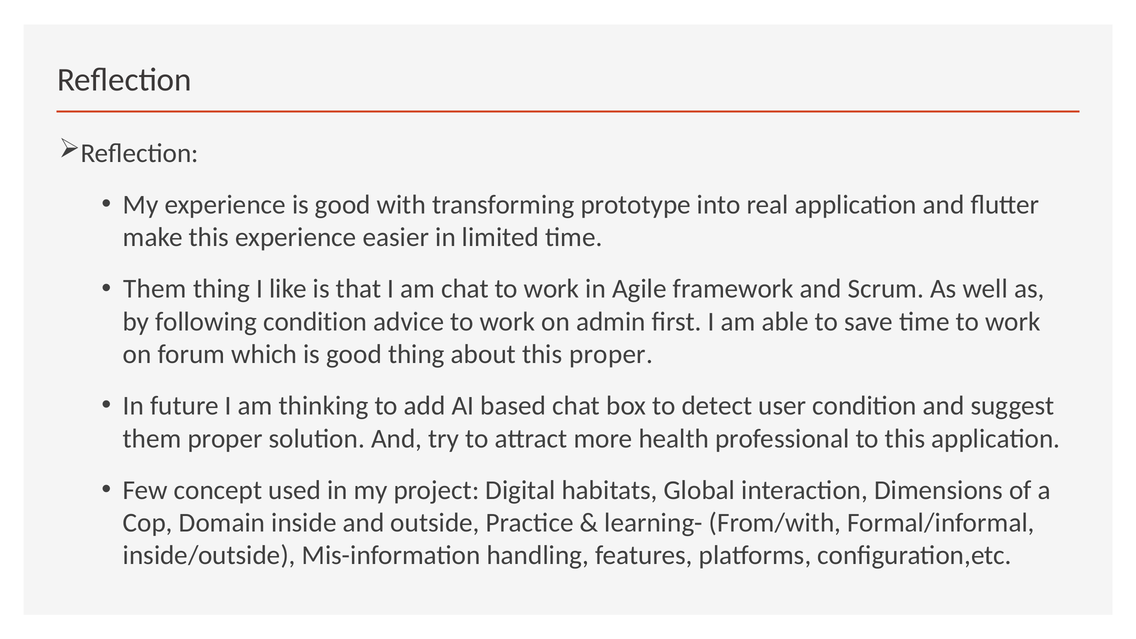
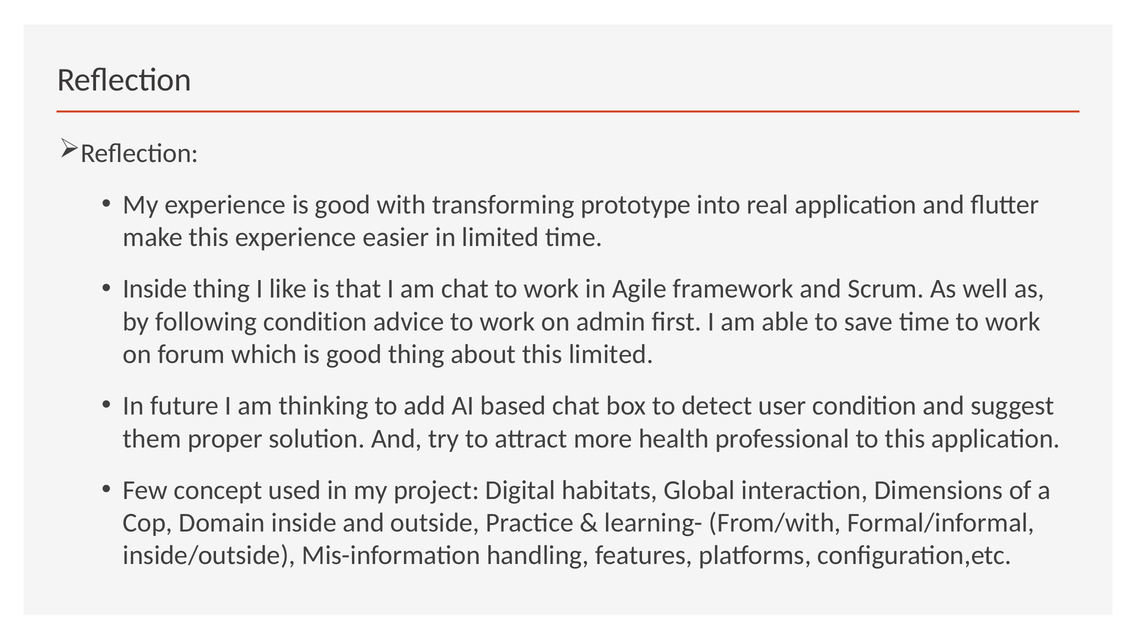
Them: Them -> Inside (155, 289)
this proper: proper -> limited (611, 354)
